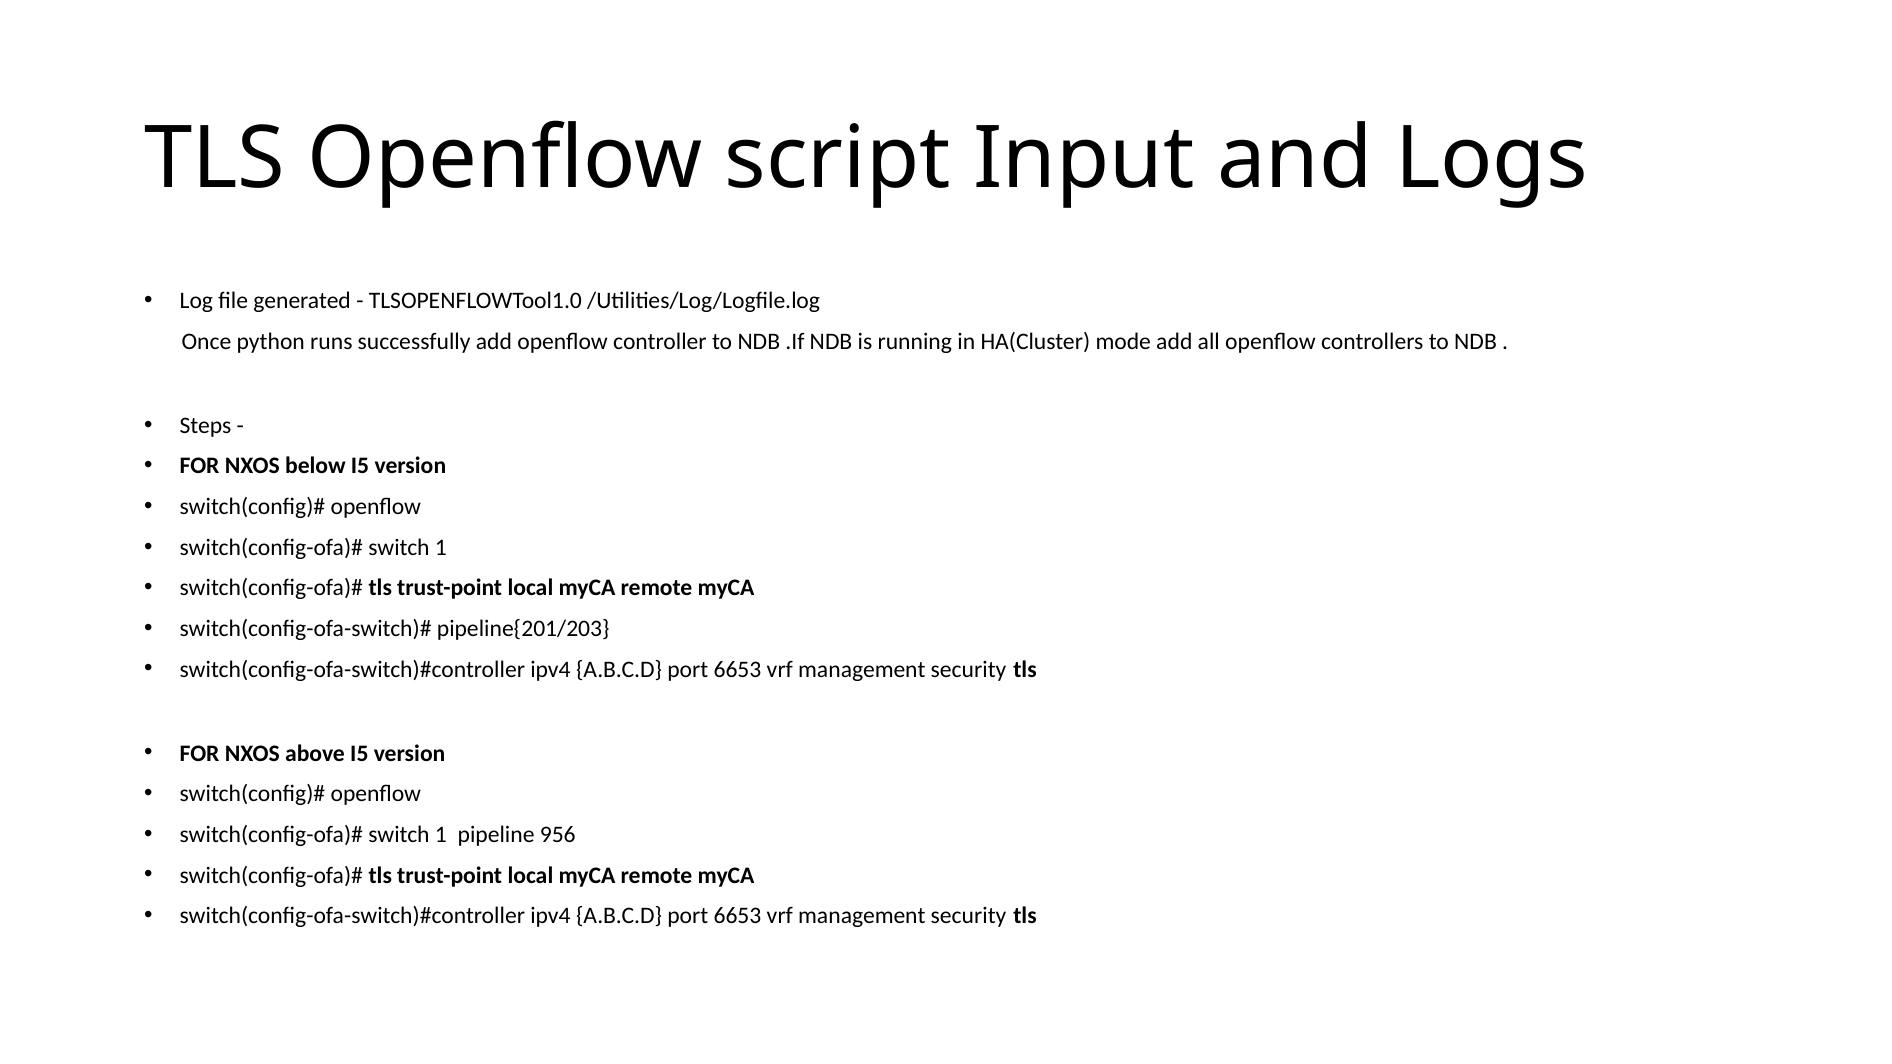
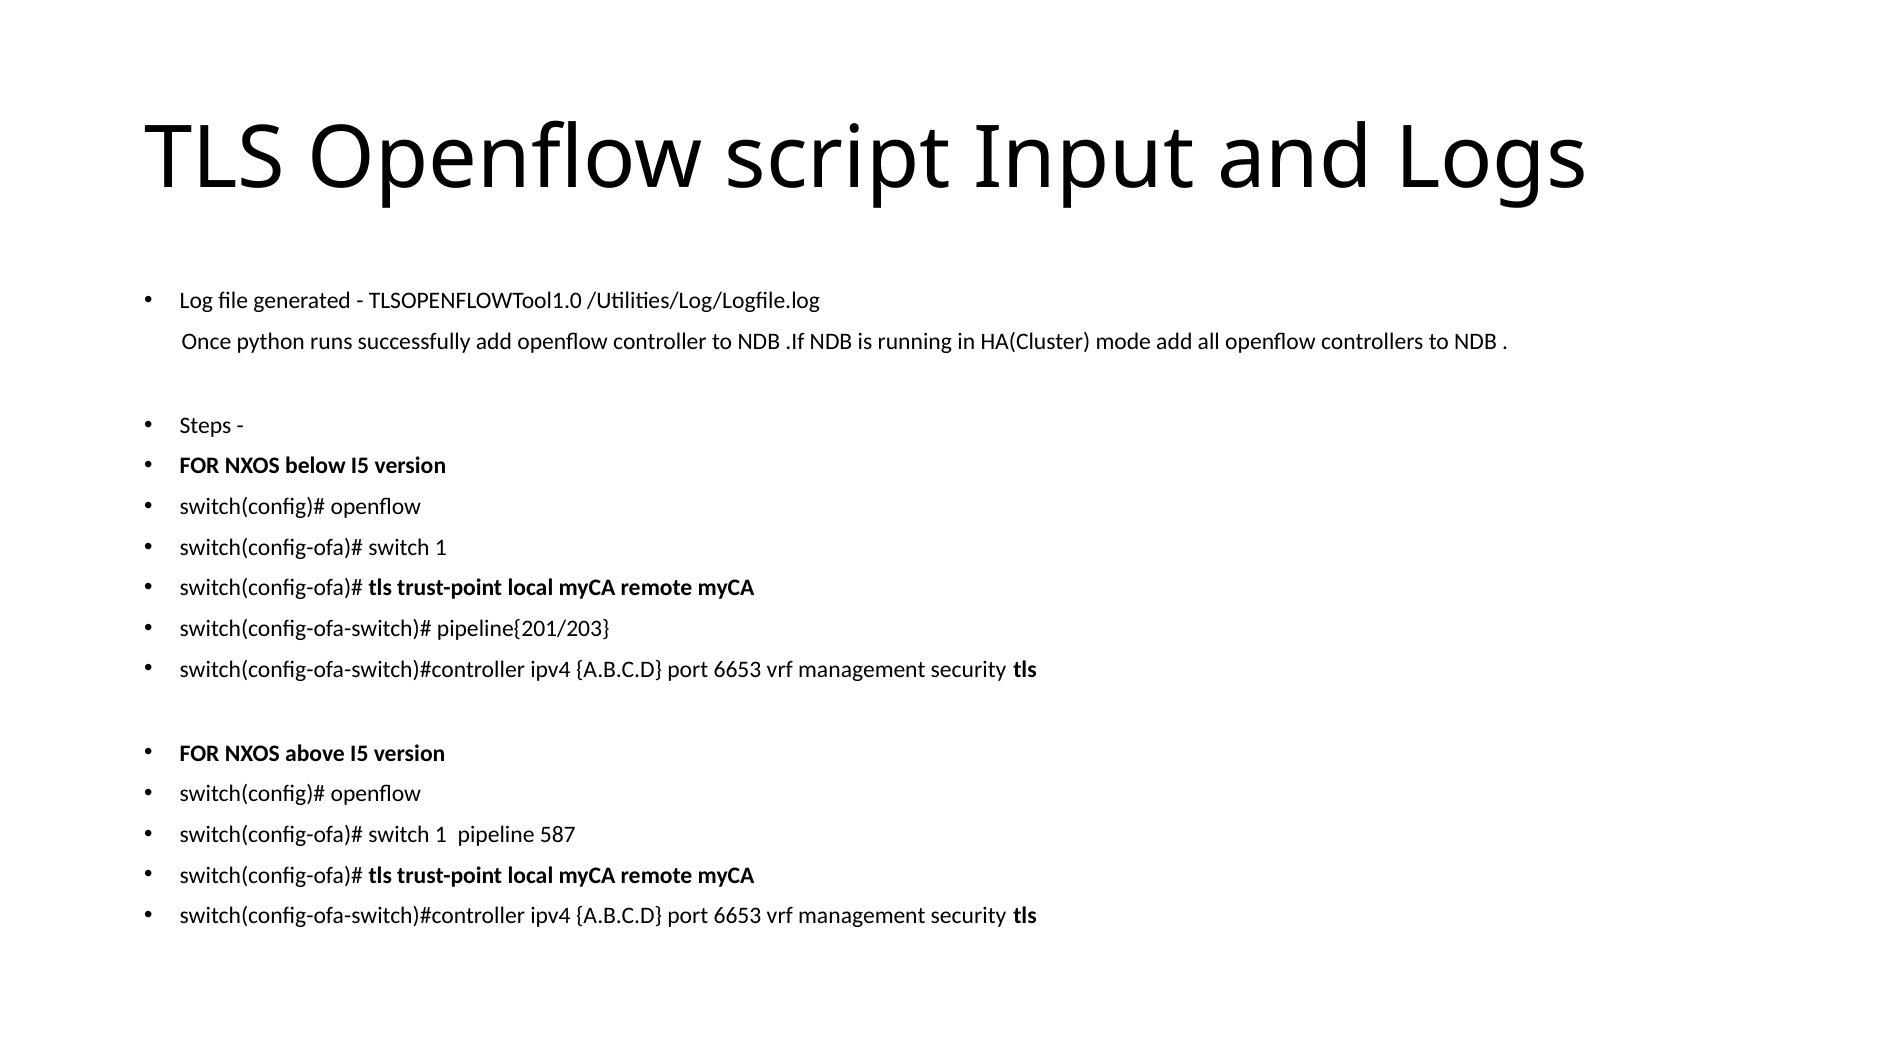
956: 956 -> 587 (558, 835)
